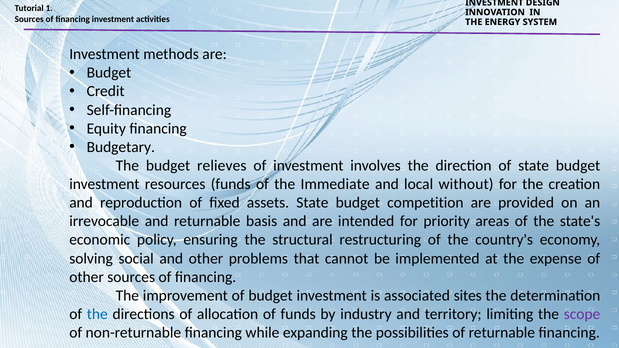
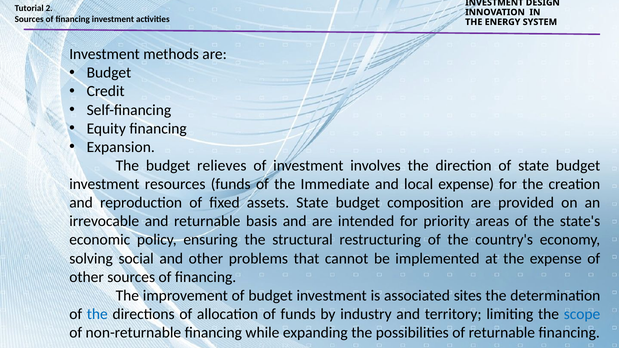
1: 1 -> 2 (49, 8)
Budgetary: Budgetary -> Expansion (121, 147)
local without: without -> expense (466, 184)
competition: competition -> composition (425, 203)
scope colour: purple -> blue (582, 314)
